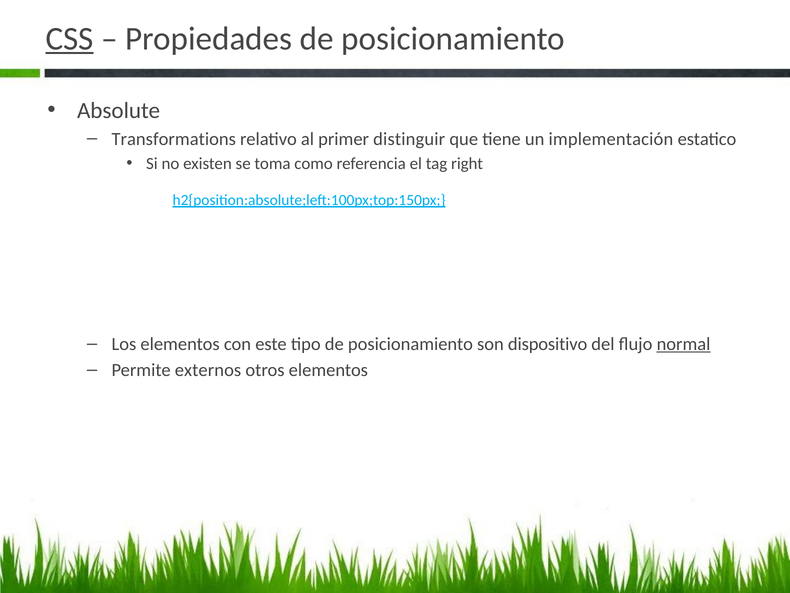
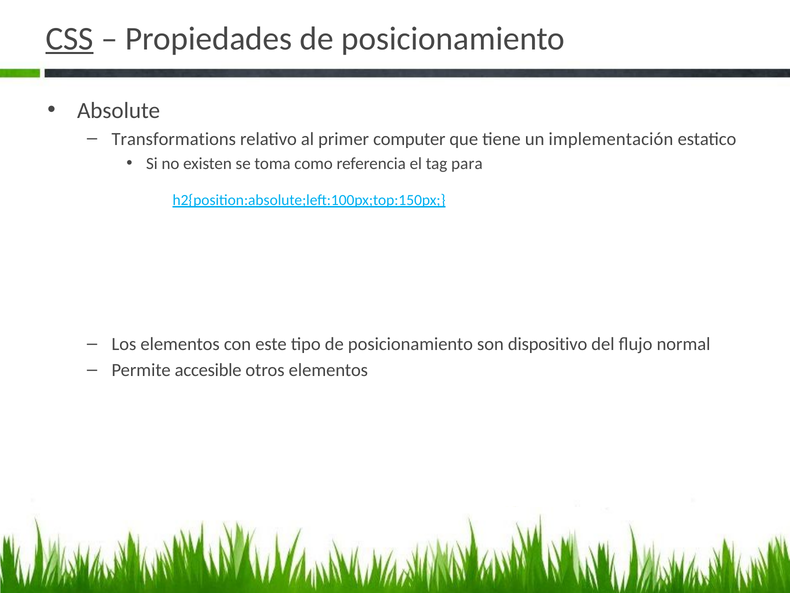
distinguir: distinguir -> computer (409, 139)
right: right -> para (467, 163)
normal underline: present -> none (684, 344)
externos: externos -> accesible (208, 370)
